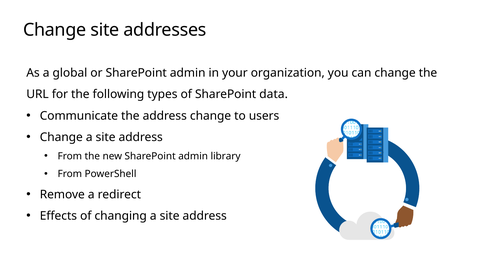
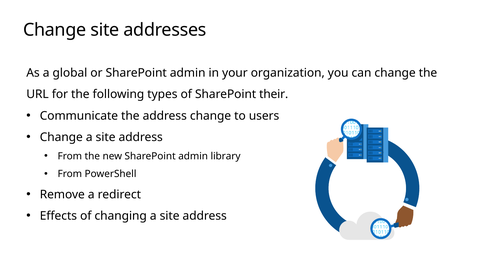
data: data -> their (274, 94)
